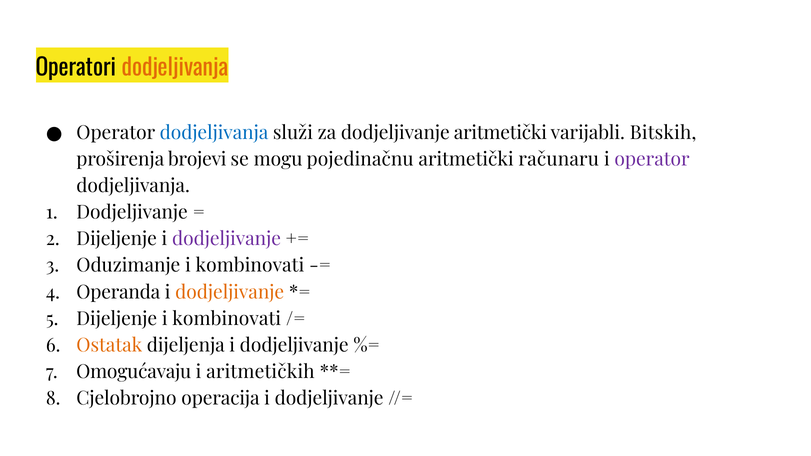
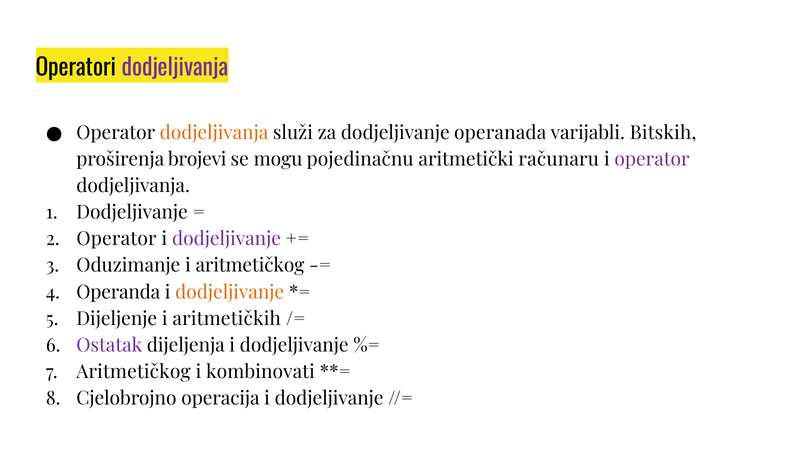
dodjeljivanja colour: orange -> purple (175, 68)
dodjeljivanja colour: blue -> orange (214, 133)
dodjeljivanje aritmetički: aritmetički -> operanada (500, 133)
Dijeljenje: Dijeljenje -> Operator (117, 239)
Oduzimanje i kombinovati: kombinovati -> aritmetičkog (250, 266)
Dijeljenje i kombinovati: kombinovati -> aritmetičkih (227, 319)
Ostatak colour: orange -> purple (109, 345)
Omogućavaju: Omogućavaju -> Aritmetičkog (134, 372)
aritmetičkih: aritmetičkih -> kombinovati (260, 372)
